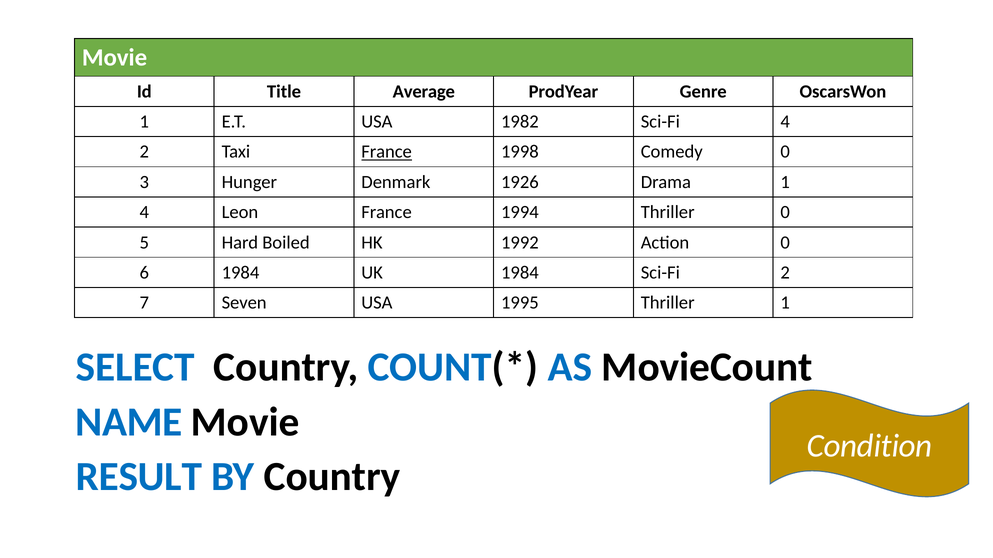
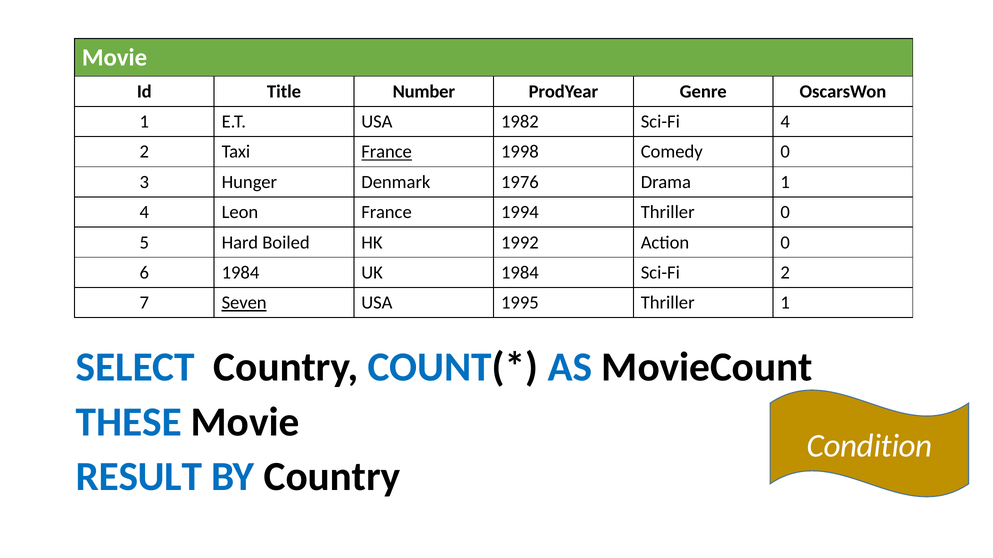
Average: Average -> Number (424, 92)
1926: 1926 -> 1976 (520, 182)
Seven underline: none -> present (244, 303)
NAME: NAME -> THESE (129, 422)
